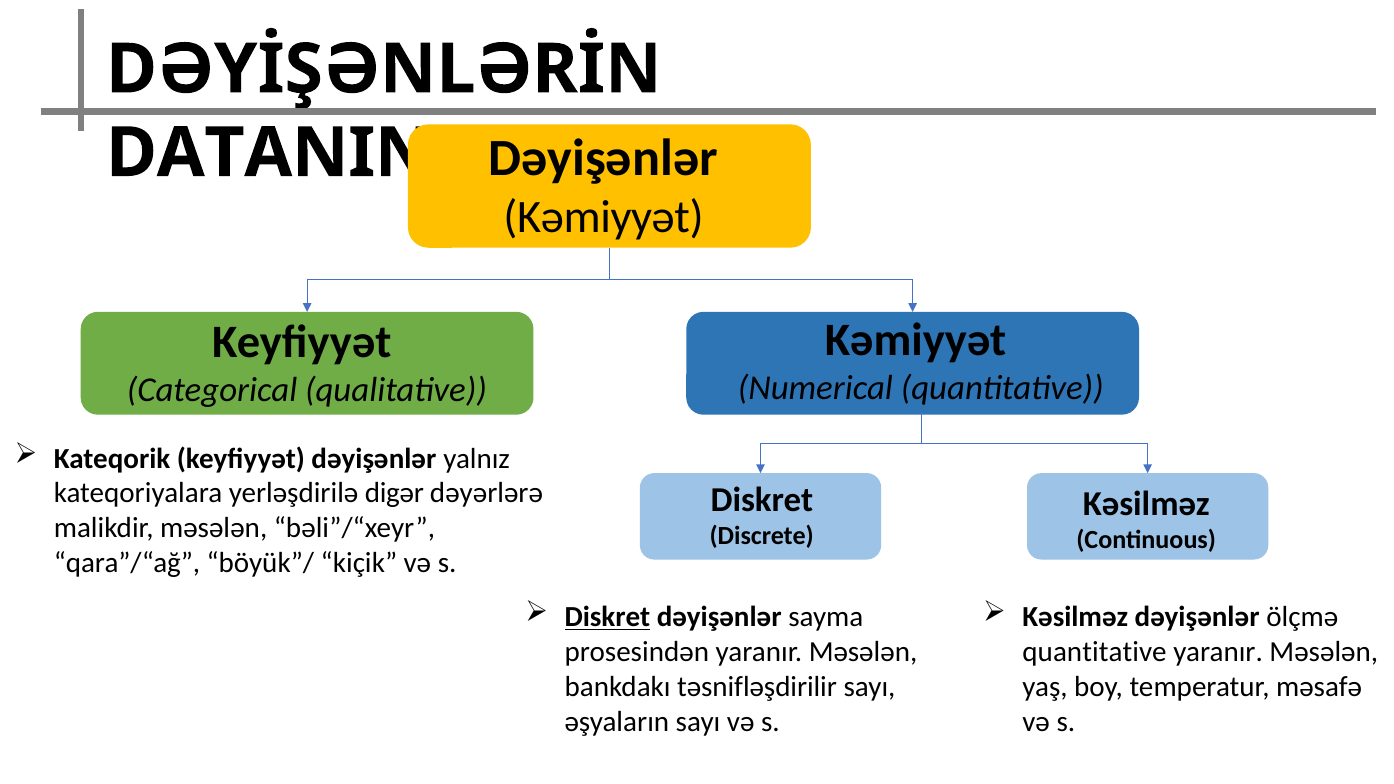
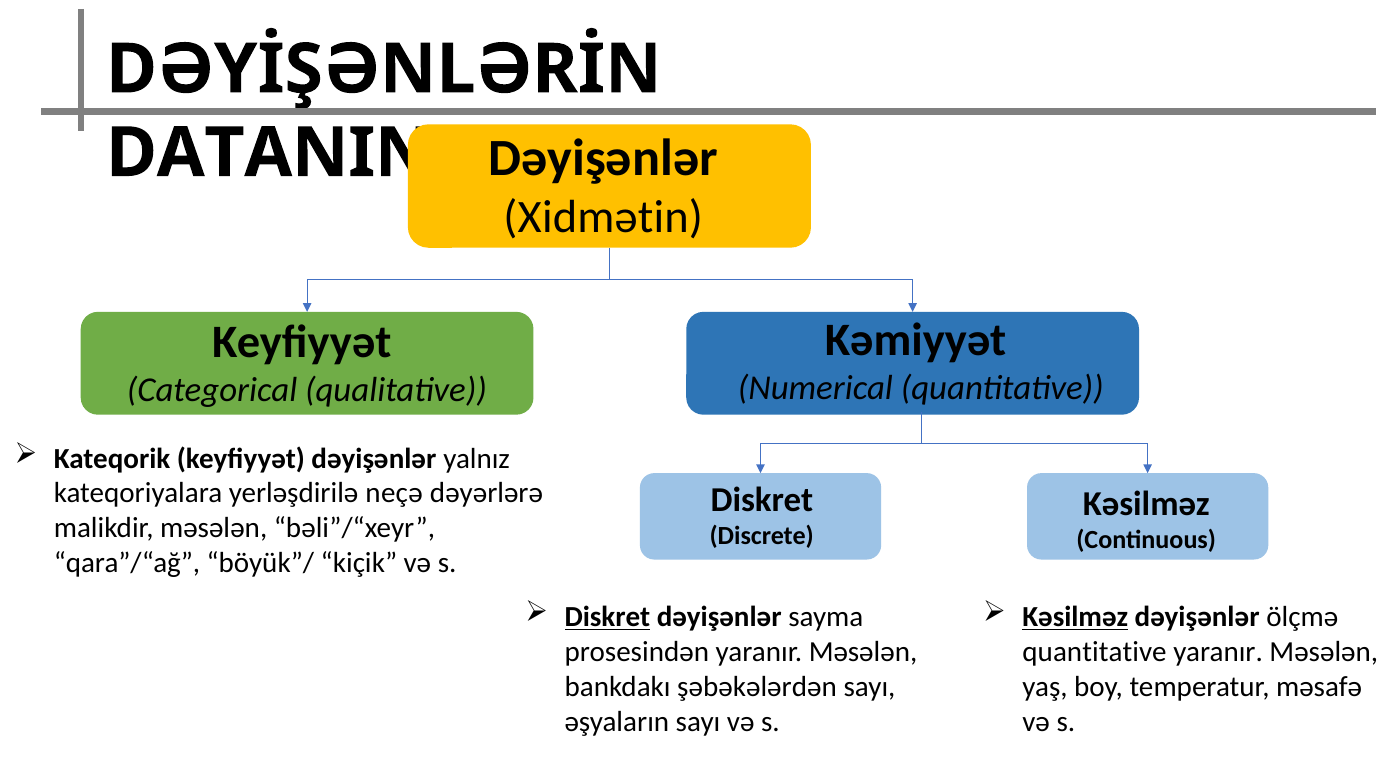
Kəmiyyət: Kəmiyyət -> Xidmətin (603, 217)
digər: digər -> neçə (394, 493)
Kəsilməz underline: none -> present (1075, 617)
təsnifləşdirilir: təsnifləşdirilir -> şəbəkələrdən (757, 687)
